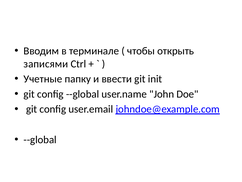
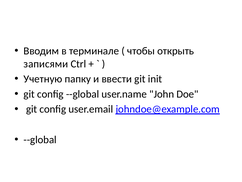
Учетные: Учетные -> Учетную (43, 79)
